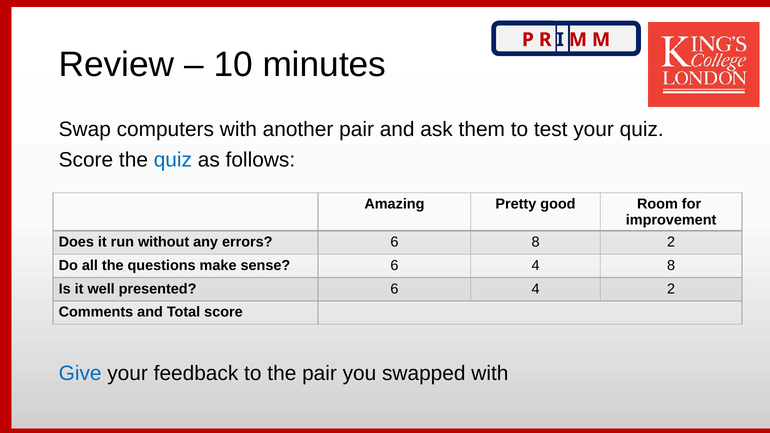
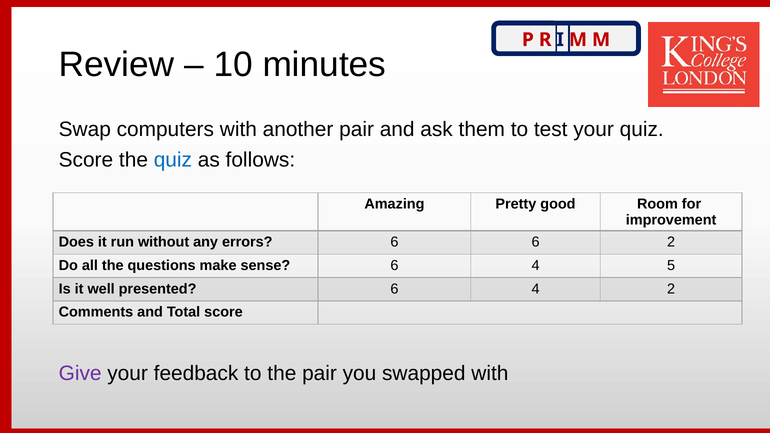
6 8: 8 -> 6 (536, 242)
4 8: 8 -> 5 (671, 265)
Give colour: blue -> purple (80, 374)
